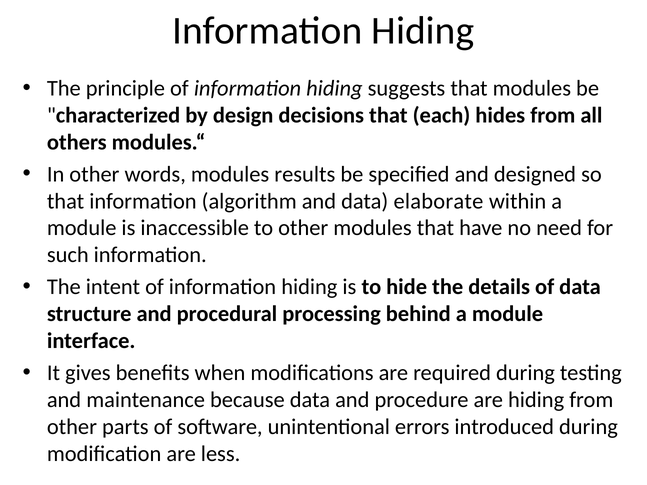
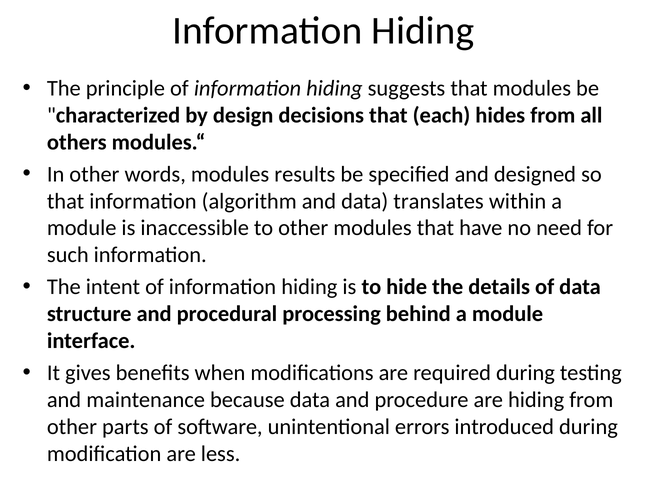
elaborate: elaborate -> translates (439, 201)
